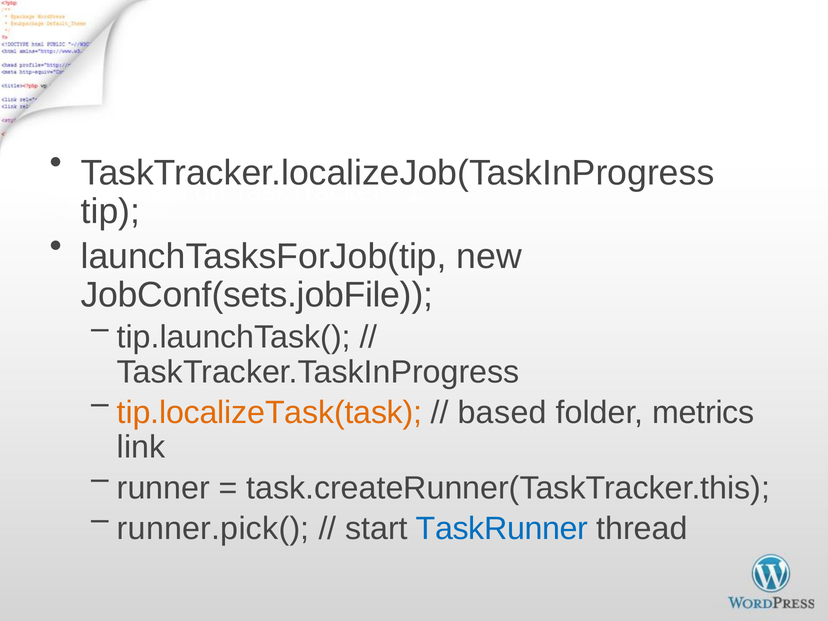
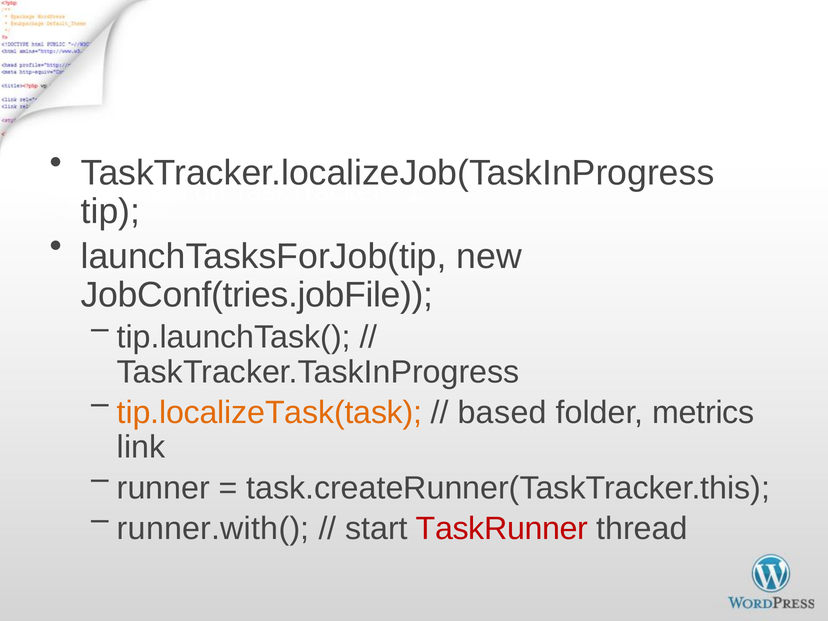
JobConf(sets.jobFile: JobConf(sets.jobFile -> JobConf(tries.jobFile (257, 295)
runner.pick(: runner.pick( -> runner.with( (213, 528)
TaskRunner colour: blue -> red (502, 528)
